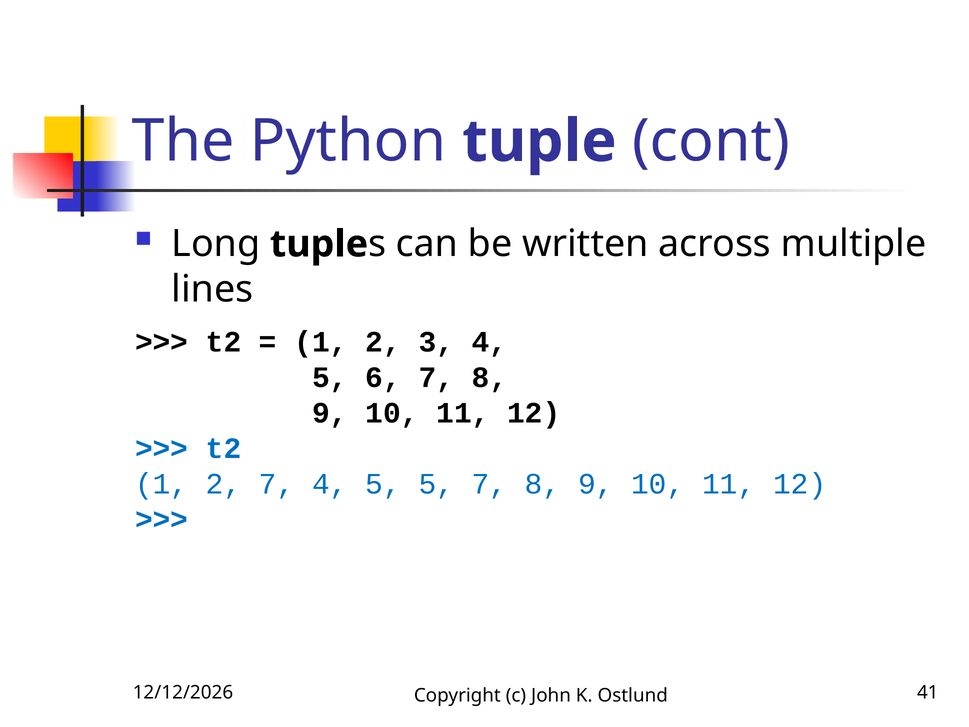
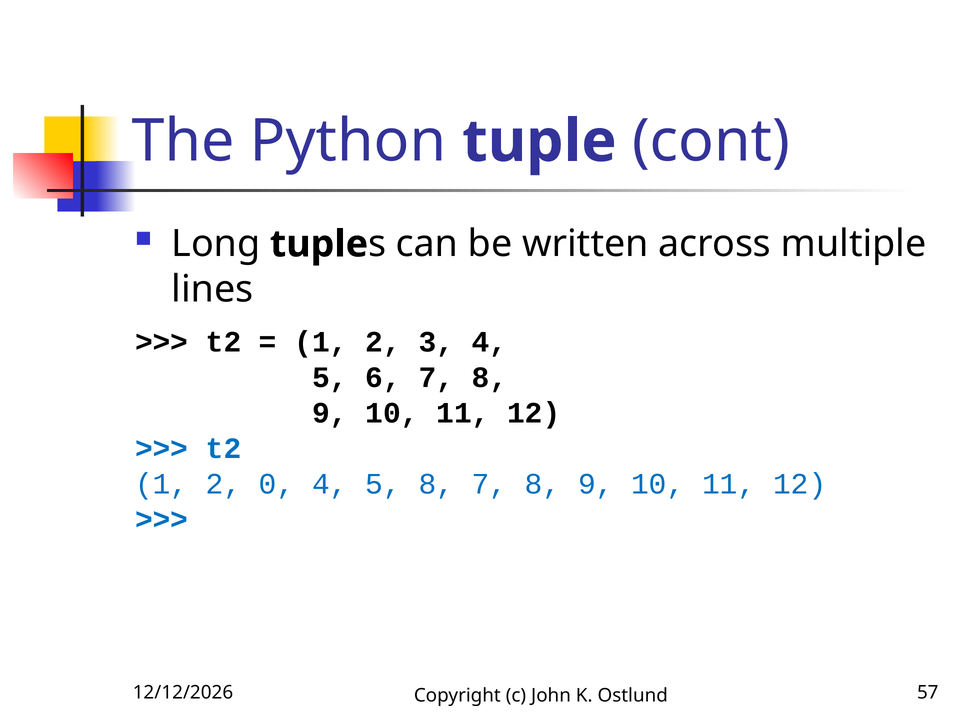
2 7: 7 -> 0 (277, 484)
5 5: 5 -> 8 (436, 484)
41: 41 -> 57 (928, 692)
